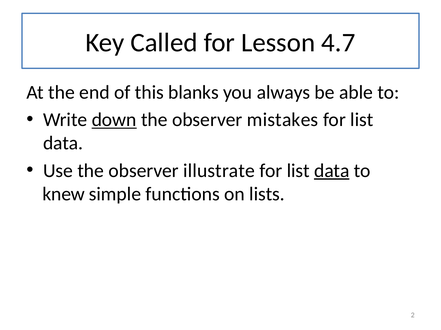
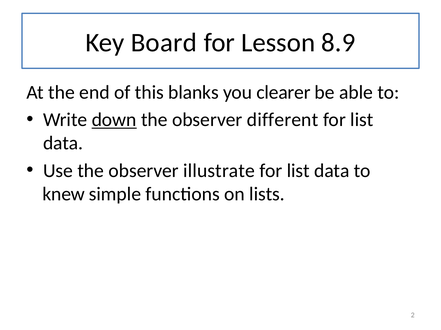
Called: Called -> Board (164, 43)
4.7: 4.7 -> 8.9 (338, 43)
always: always -> clearer (283, 93)
mistakes: mistakes -> different (283, 120)
data underline: present -> none (332, 171)
